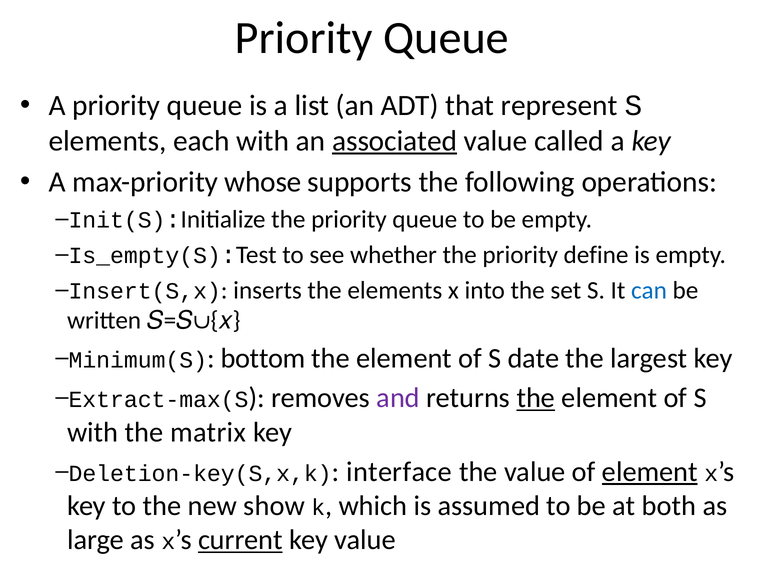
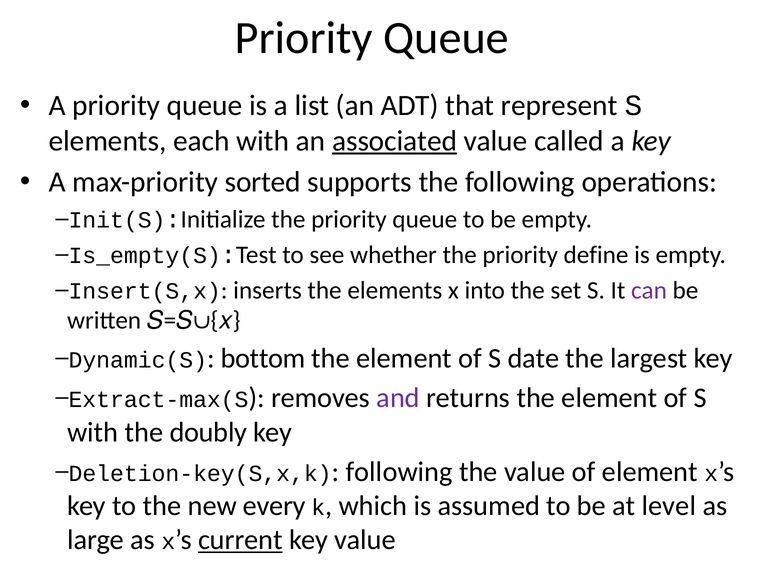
whose: whose -> sorted (263, 182)
can colour: blue -> purple (649, 290)
Minimum(S: Minimum(S -> Dynamic(S (138, 360)
the underline: present -> none (536, 398)
matrix: matrix -> doubly (208, 432)
interface: interface -> following (399, 472)
element underline: present -> none (650, 472)
show: show -> every (274, 506)
both: both -> level (669, 506)
